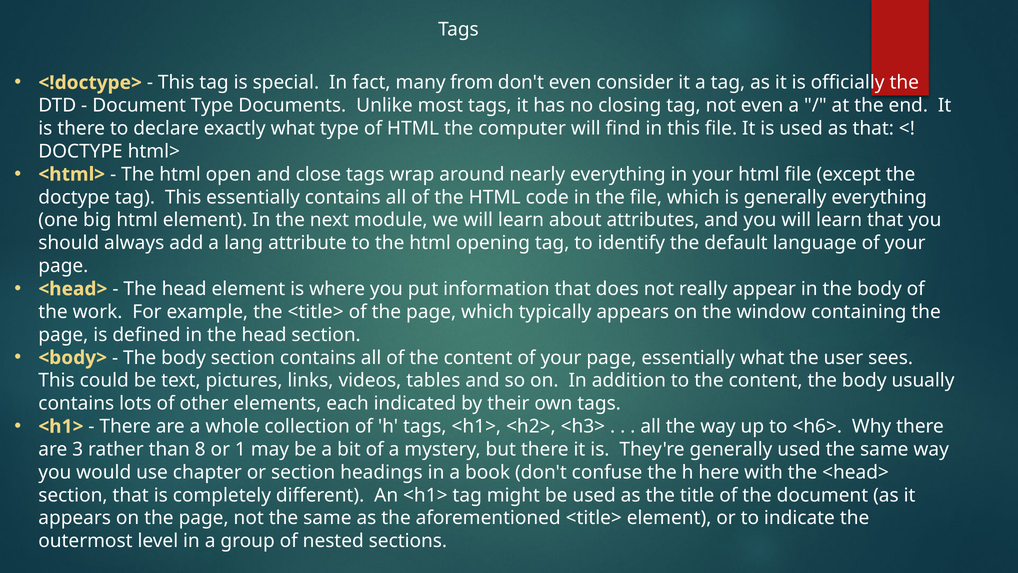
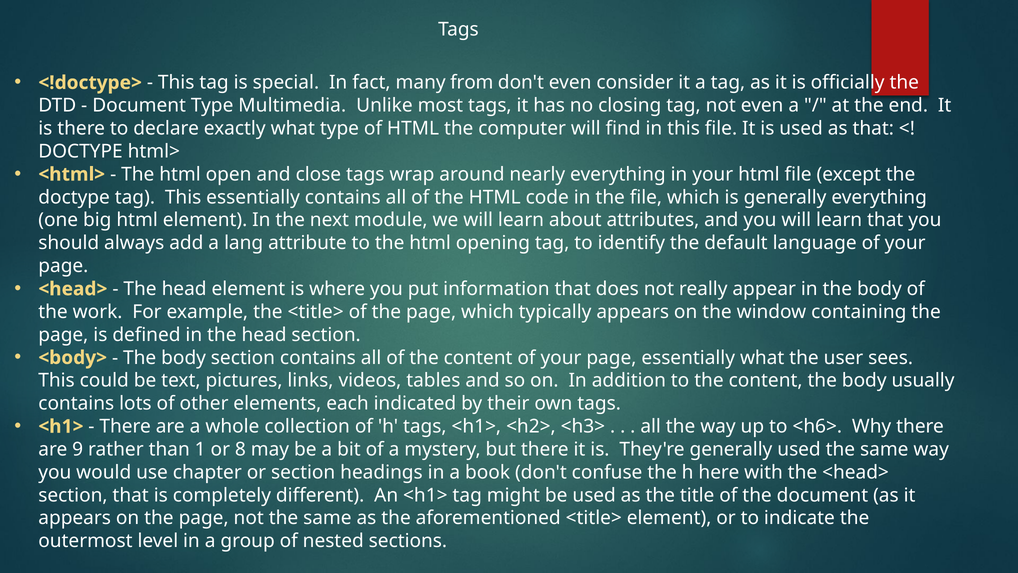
Documents: Documents -> Multimedia (292, 106)
3: 3 -> 9 (78, 449)
8: 8 -> 1 (200, 449)
1: 1 -> 8 (240, 449)
